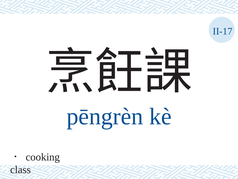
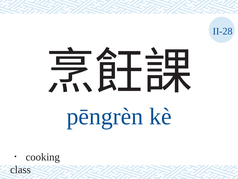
II-17: II-17 -> II-28 (223, 31)
